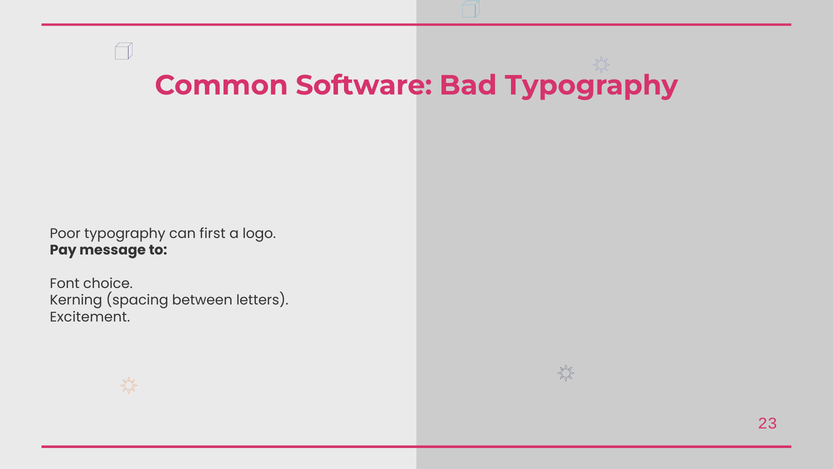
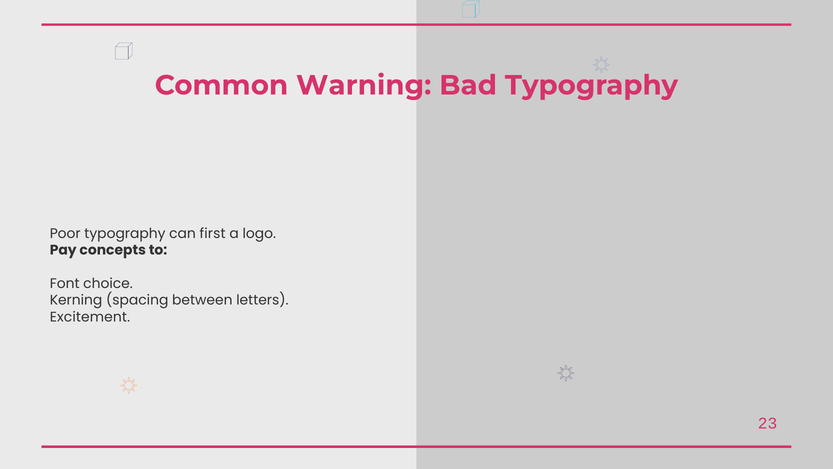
Software: Software -> Warning (364, 85)
message: message -> concepts (113, 250)
